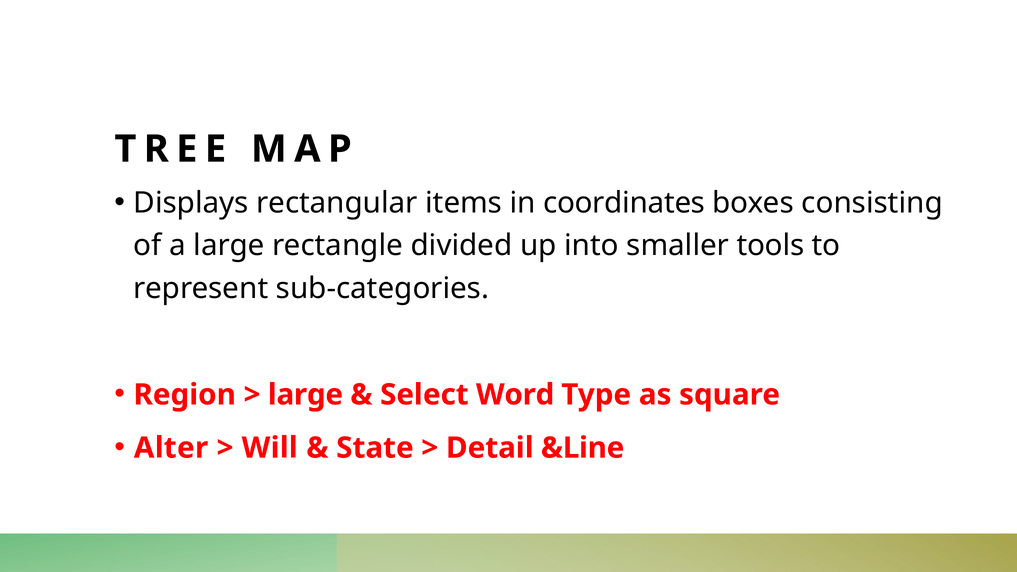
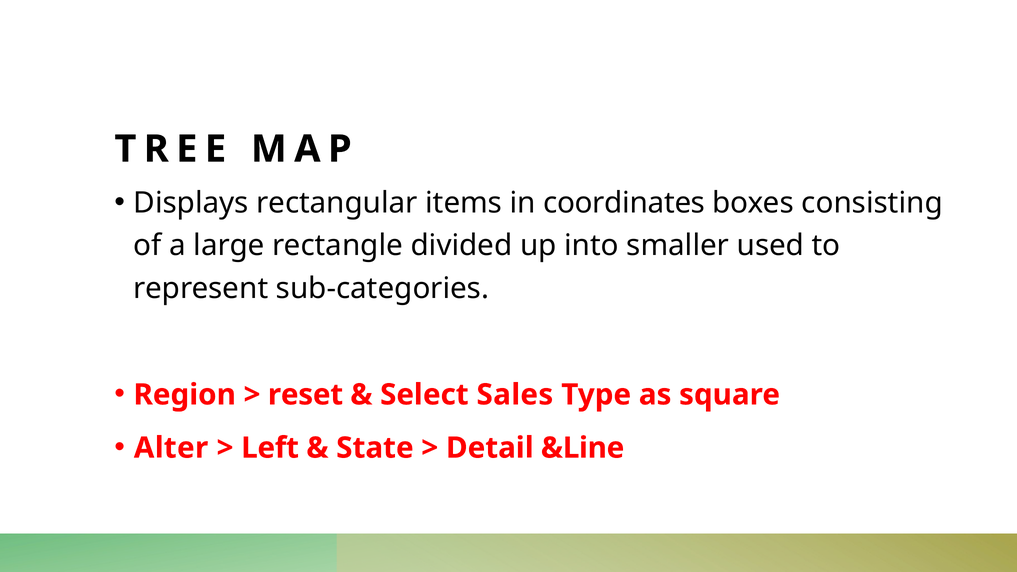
tools: tools -> used (770, 246)
large: large -> reset (305, 395)
Word: Word -> Sales (515, 395)
Will: Will -> Left (270, 448)
